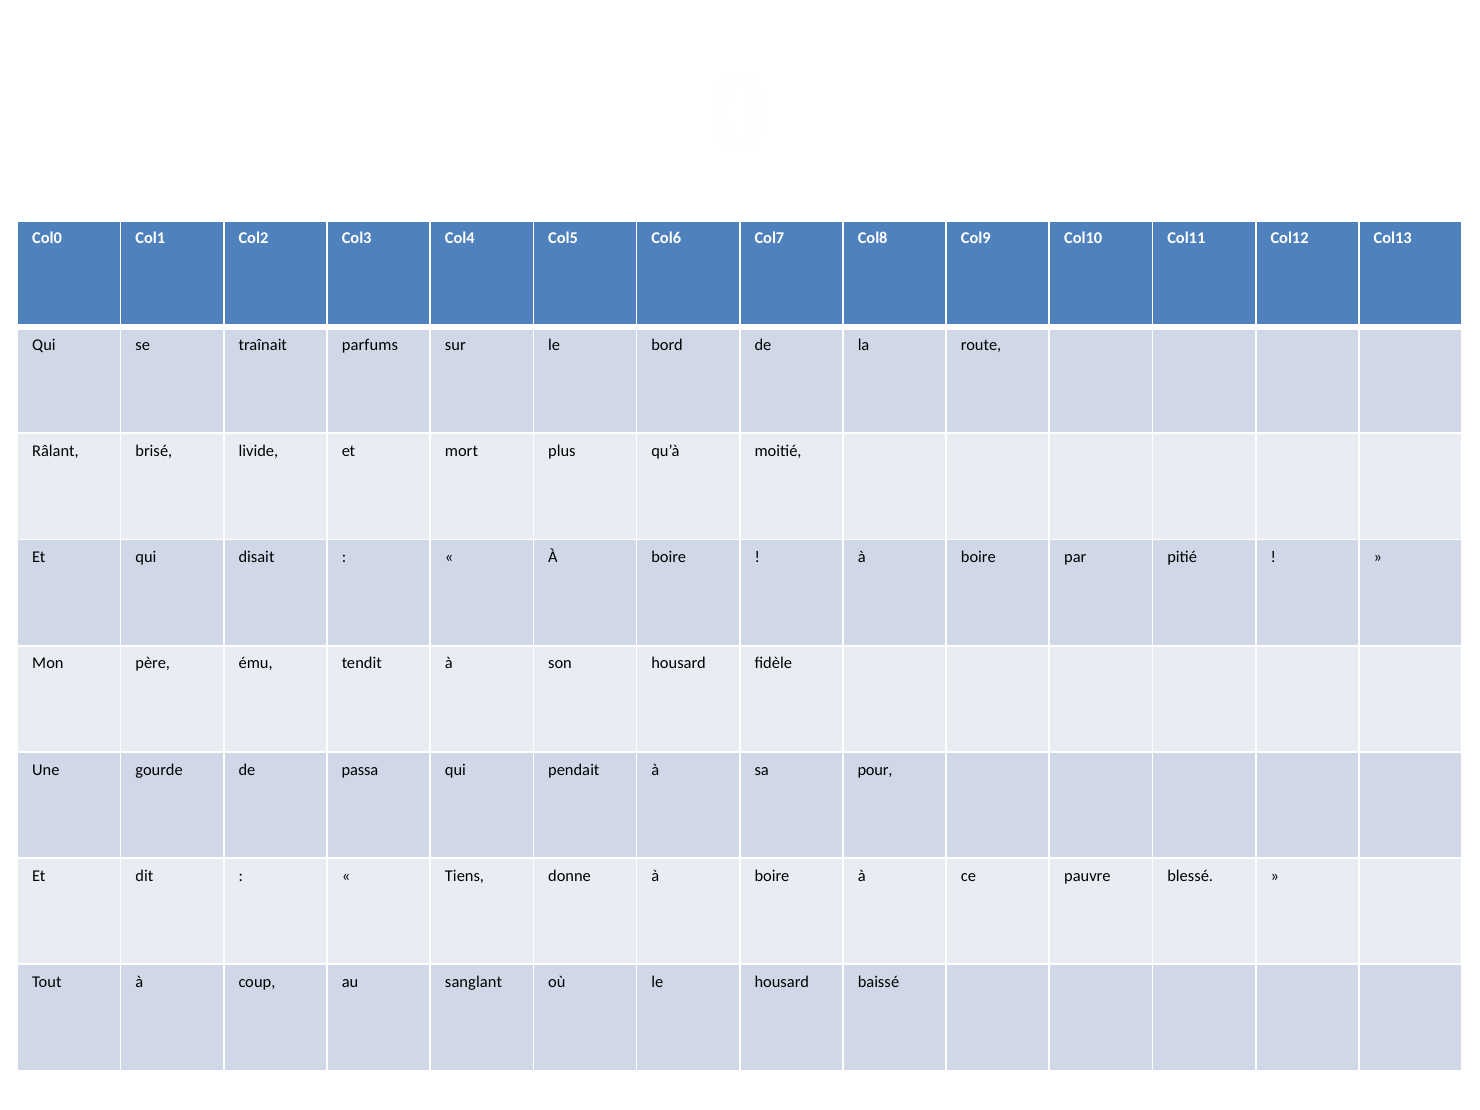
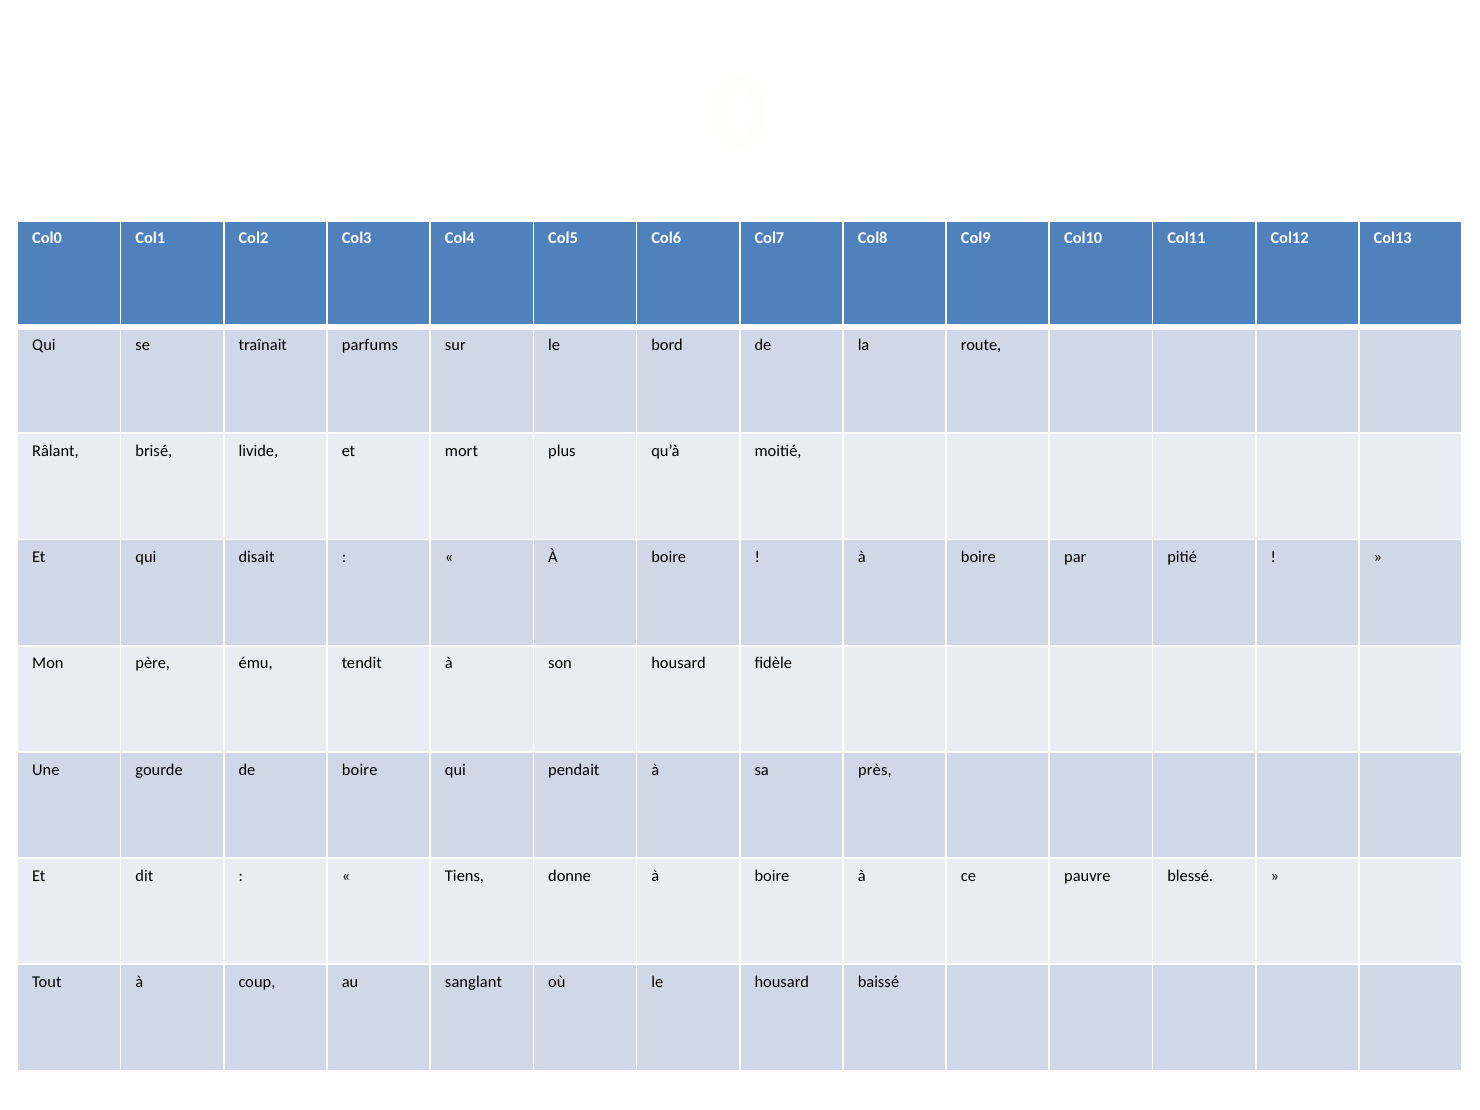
de passa: passa -> boire (360, 770)
pour: pour -> près (875, 770)
